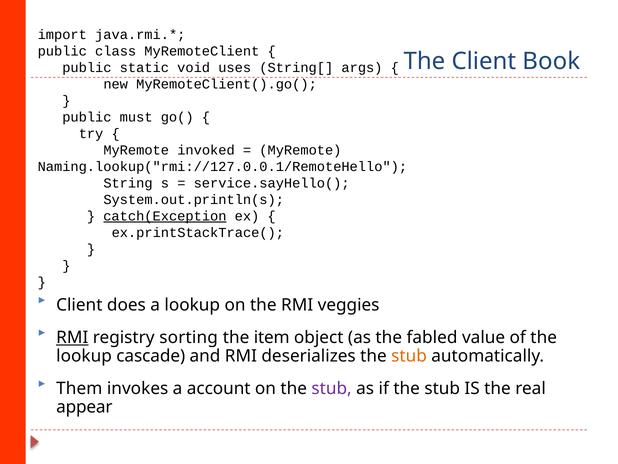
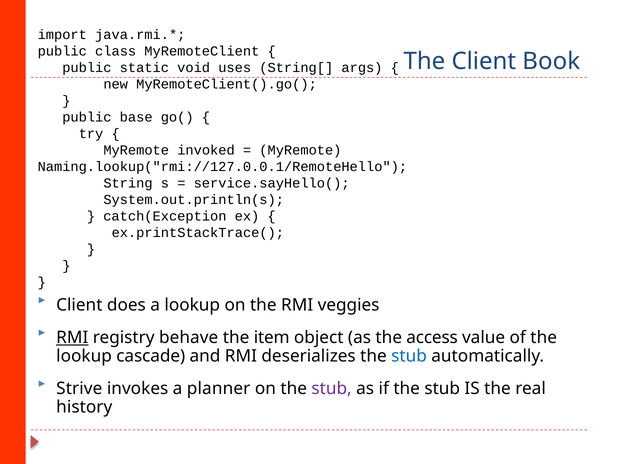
must: must -> base (136, 117)
catch(Exception underline: present -> none (165, 216)
sorting: sorting -> behave (189, 337)
fabled: fabled -> access (432, 337)
stub colour: orange -> blue (409, 356)
Them: Them -> Strive (79, 388)
account: account -> planner (219, 388)
appear: appear -> history (84, 407)
